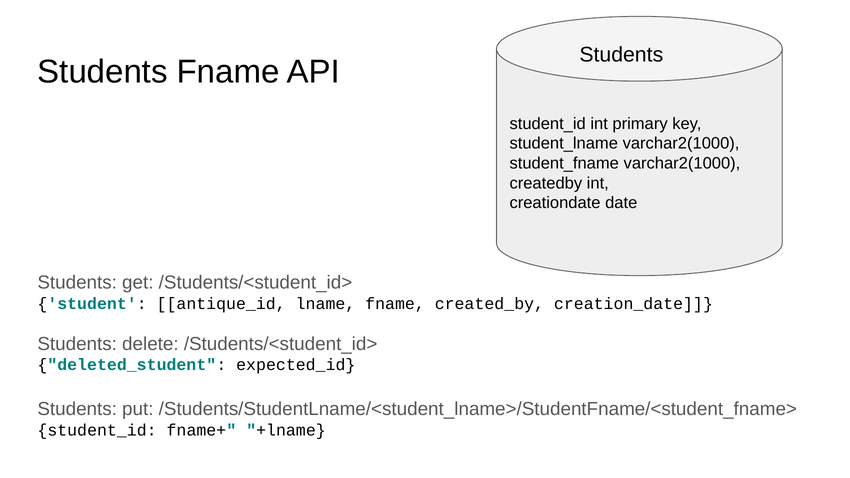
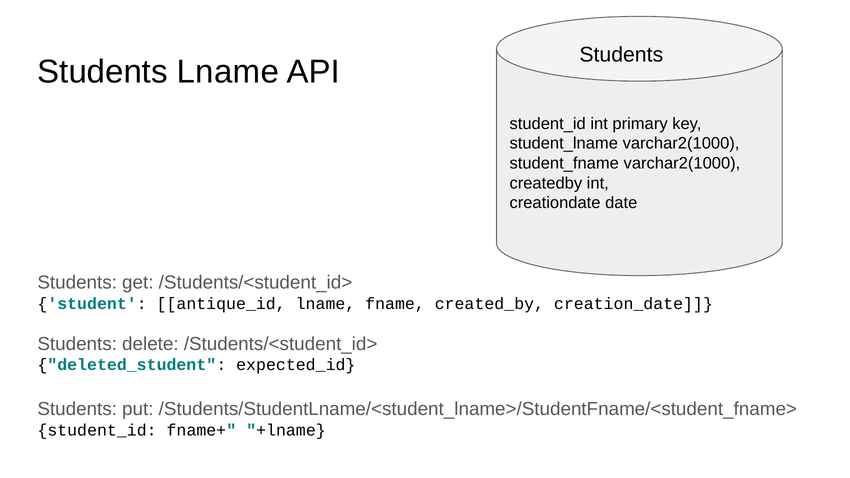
Students Fname: Fname -> Lname (228, 72)
